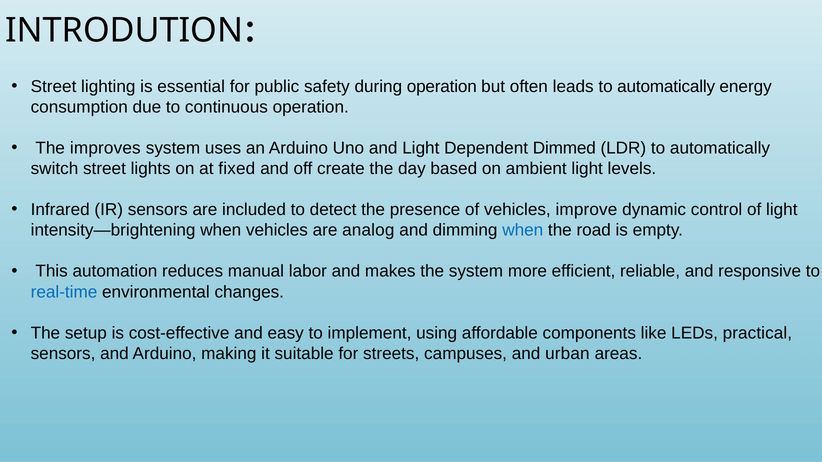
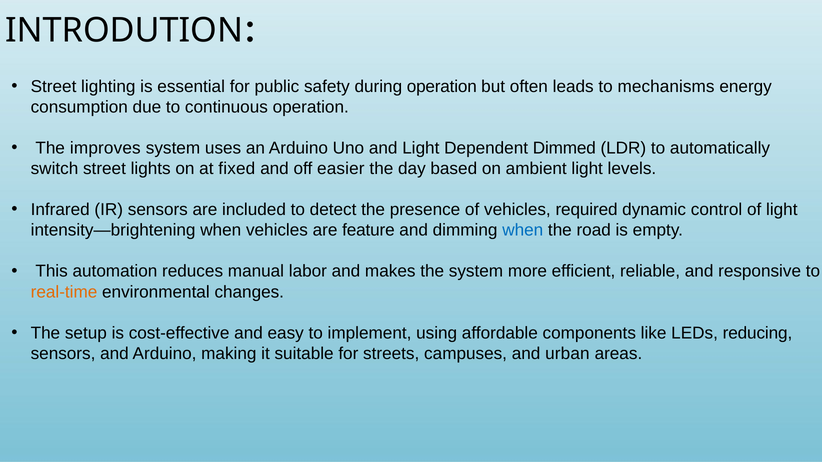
leads to automatically: automatically -> mechanisms (666, 87)
create: create -> easier (341, 169)
improve: improve -> required (587, 210)
analog: analog -> feature (368, 230)
real-time colour: blue -> orange (64, 292)
practical: practical -> reducing (757, 333)
